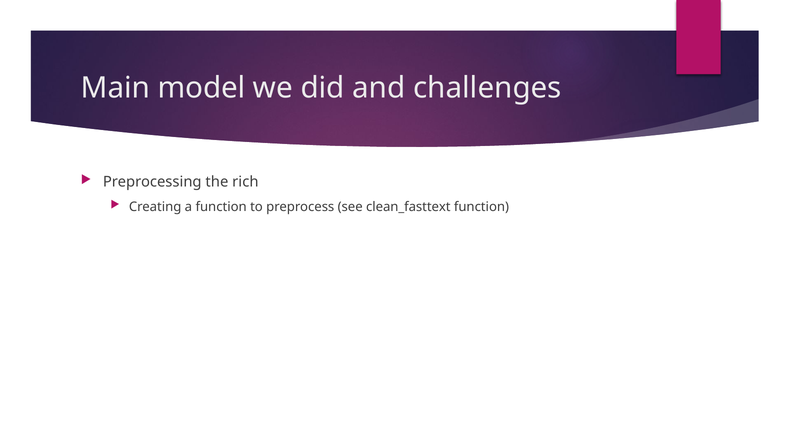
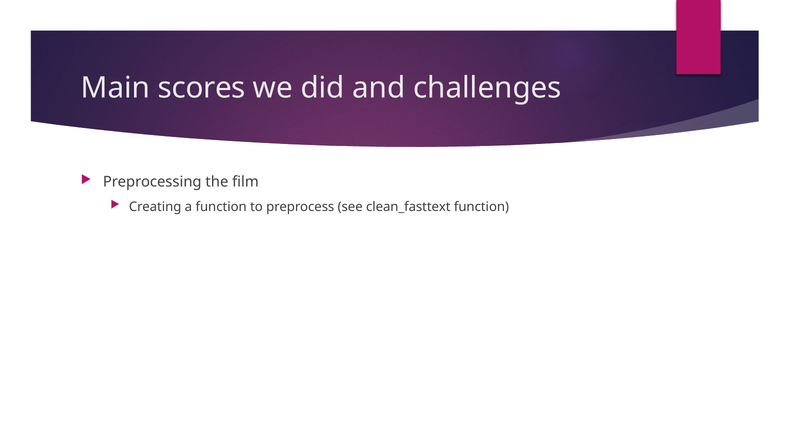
model: model -> scores (202, 88)
rich: rich -> film (245, 182)
